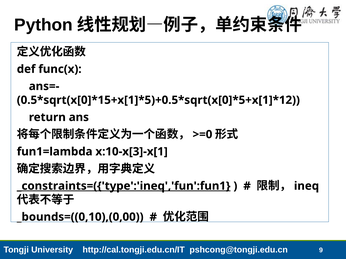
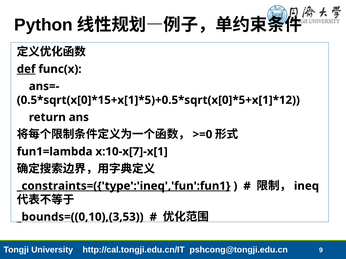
def underline: none -> present (26, 69)
x:10-x[3]-x[1: x:10-x[3]-x[1 -> x:10-x[7]-x[1 (132, 152)
_bounds=((0,10),(0,00: _bounds=((0,10),(0,00 -> _bounds=((0,10),(3,53 (80, 217)
